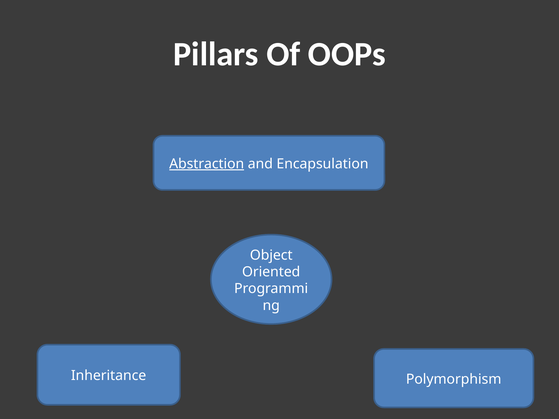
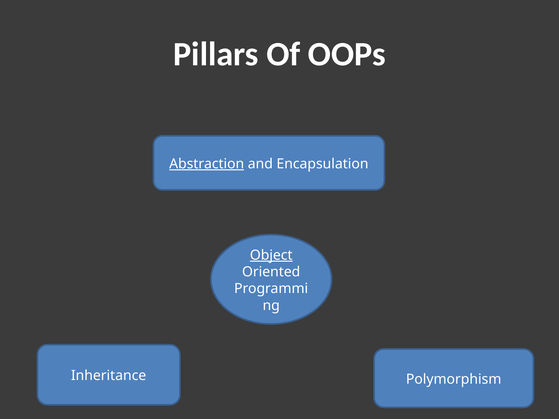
Object underline: none -> present (271, 255)
